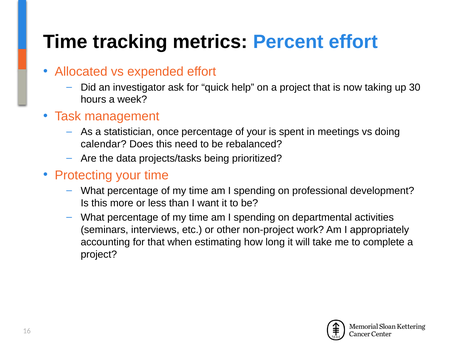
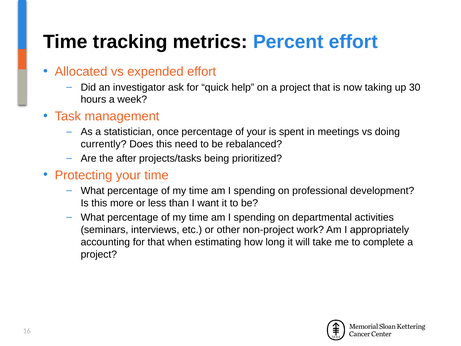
calendar: calendar -> currently (104, 144)
data: data -> after (126, 158)
